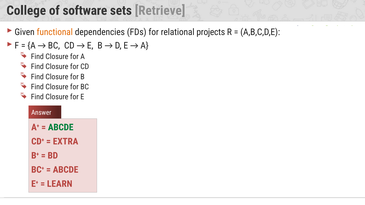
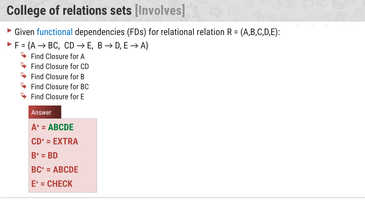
software: software -> relations (85, 11)
Retrieve: Retrieve -> Involves (160, 11)
functional colour: orange -> blue (55, 32)
projects: projects -> relation (211, 32)
LEARN: LEARN -> CHECK (60, 184)
